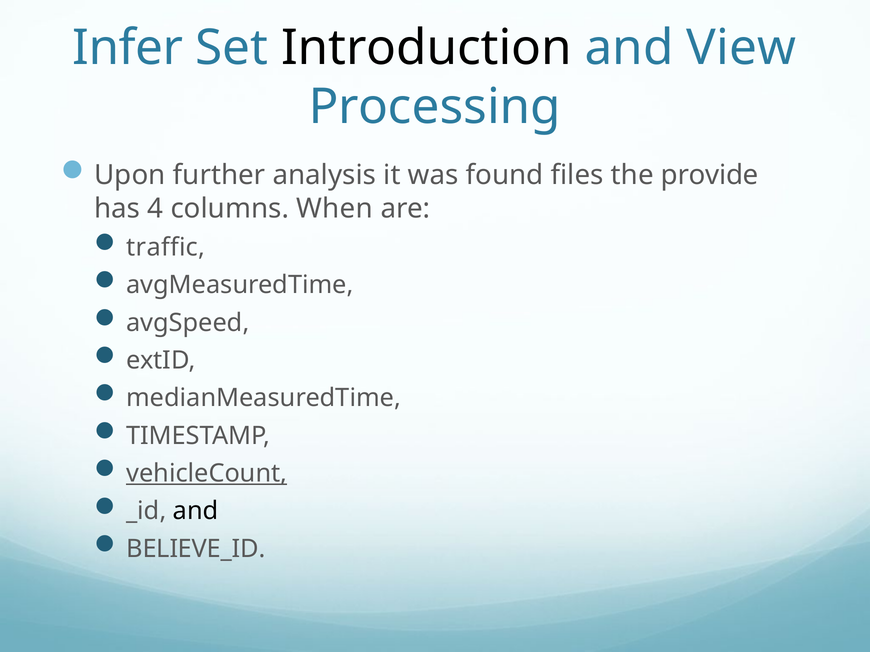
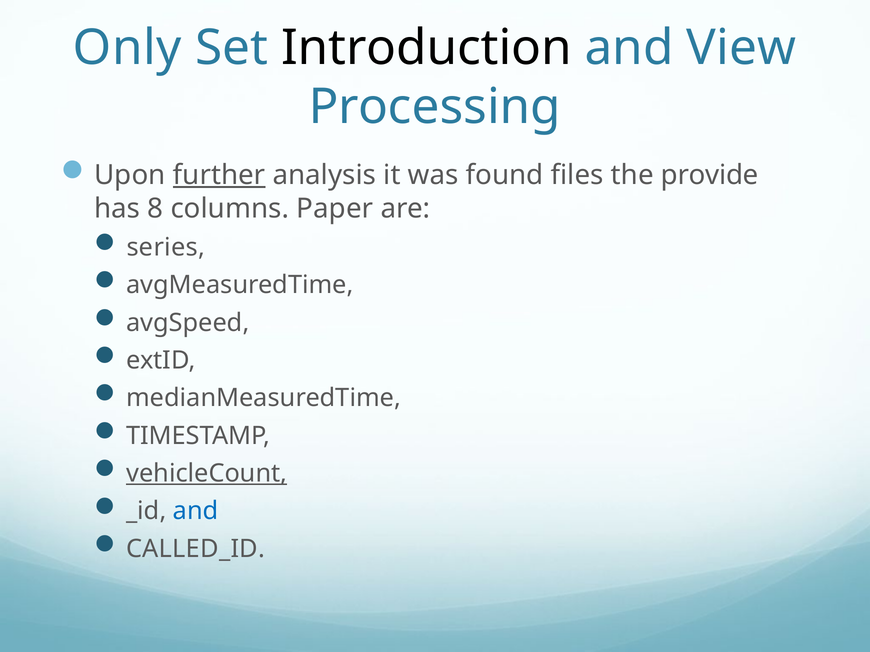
Infer: Infer -> Only (127, 48)
further underline: none -> present (219, 175)
4: 4 -> 8 (155, 209)
When: When -> Paper (335, 209)
traffic: traffic -> series (166, 248)
and colour: black -> blue (196, 512)
BELIEVE_ID: BELIEVE_ID -> CALLED_ID (196, 549)
